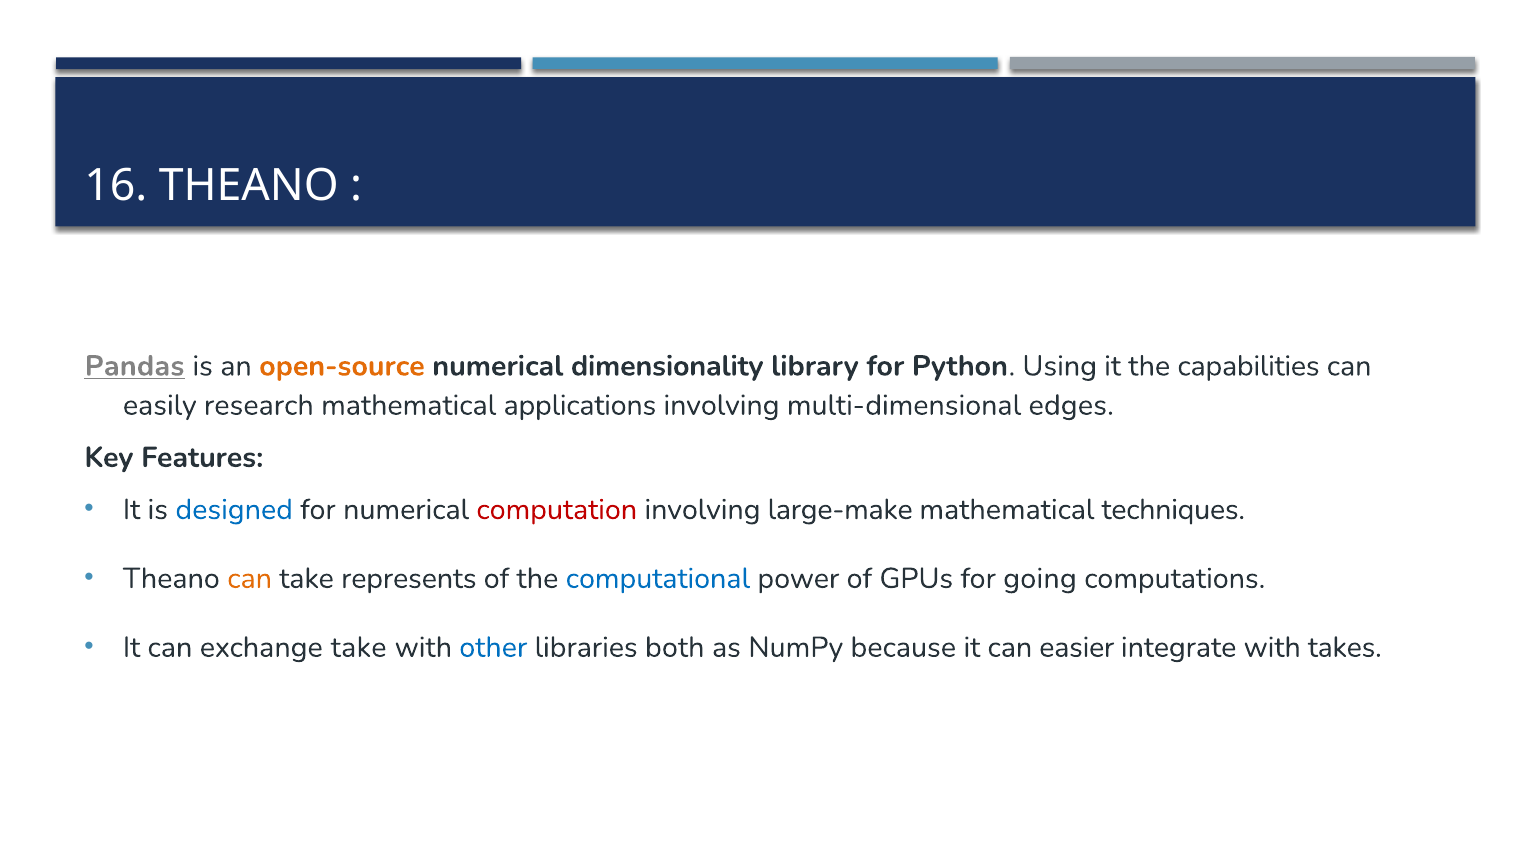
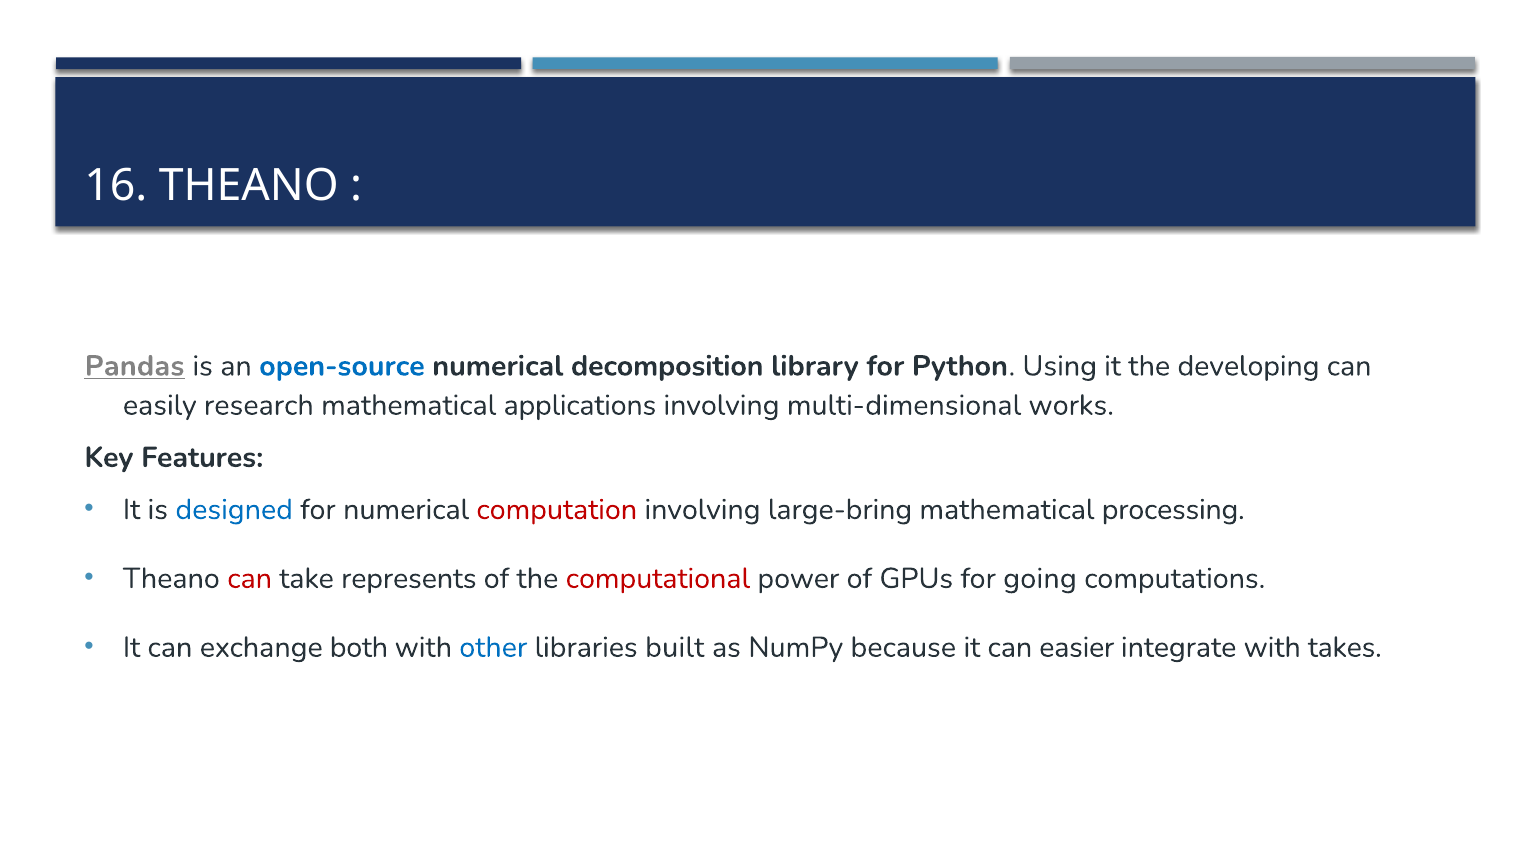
open-source colour: orange -> blue (342, 366)
dimensionality: dimensionality -> decomposition (667, 366)
capabilities: capabilities -> developing (1248, 366)
edges: edges -> works (1071, 405)
large-make: large-make -> large-bring (840, 510)
techniques: techniques -> processing (1173, 510)
can colour: orange -> red (250, 579)
computational colour: blue -> red (658, 579)
exchange take: take -> both (359, 647)
both: both -> built (675, 647)
